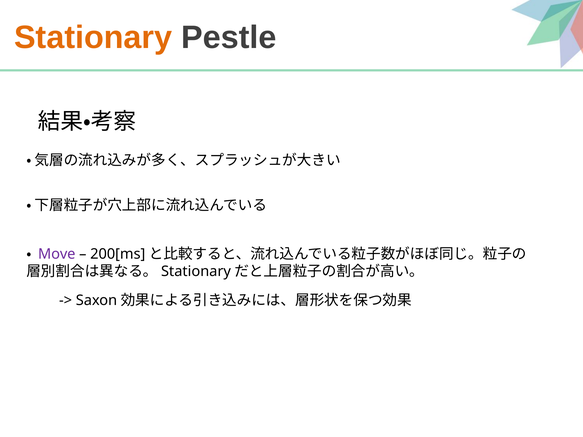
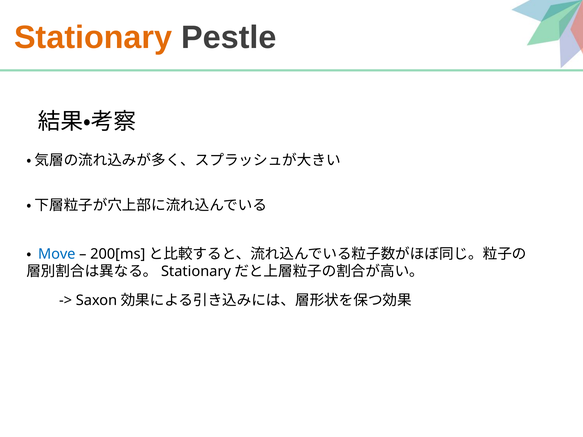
Move colour: purple -> blue (57, 254)
